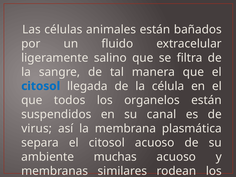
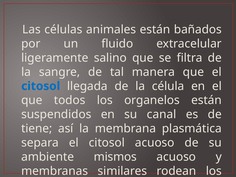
virus: virus -> tiene (37, 129)
muchas: muchas -> mismos (115, 157)
